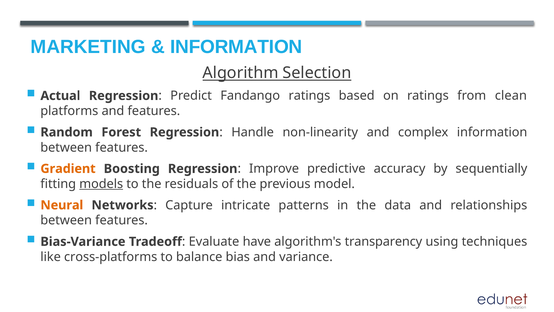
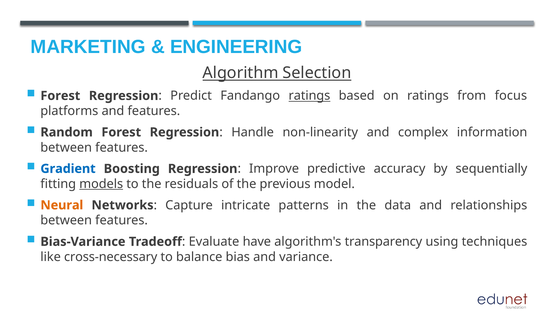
INFORMATION: INFORMATION -> ENGINEERING (236, 47)
Actual: Actual -> Forest (60, 96)
ratings underline: none -> present (309, 96)
clean: clean -> focus (511, 96)
Gradient colour: orange -> blue (68, 169)
cross-platforms: cross-platforms -> cross-necessary (111, 257)
